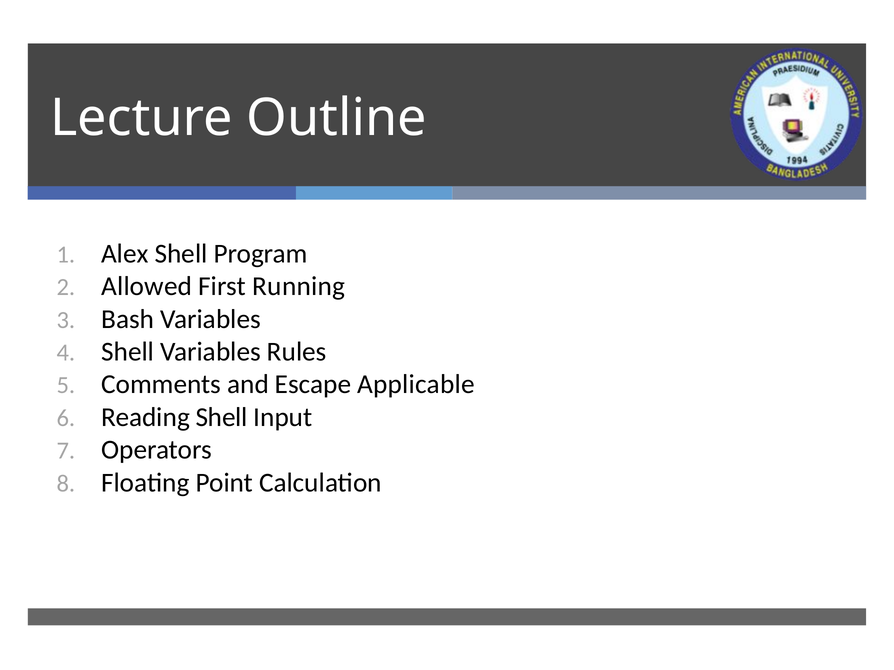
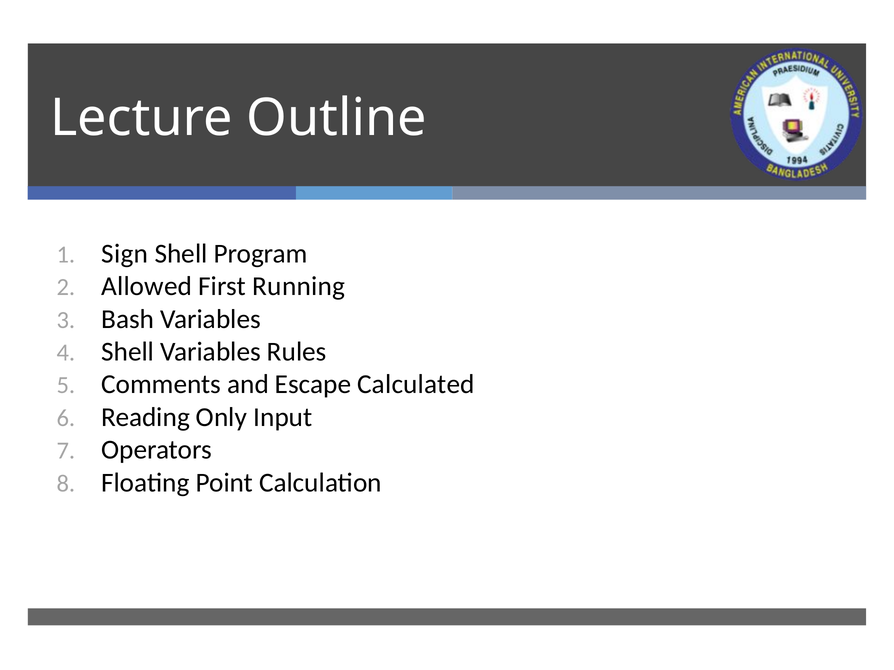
Alex: Alex -> Sign (125, 254)
Applicable: Applicable -> Calculated (416, 385)
Reading Shell: Shell -> Only (222, 418)
